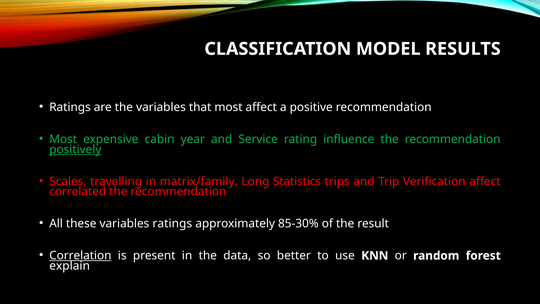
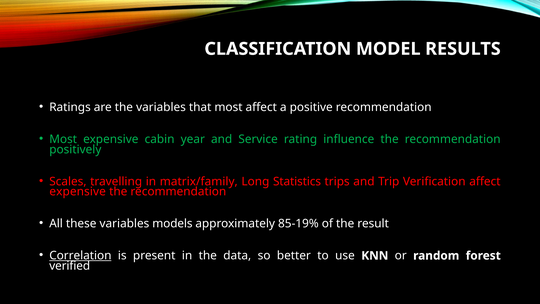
positively underline: present -> none (75, 149)
correlated: correlated -> expensive (78, 192)
variables ratings: ratings -> models (172, 224)
85-30%: 85-30% -> 85-19% (298, 224)
explain: explain -> verified (70, 266)
